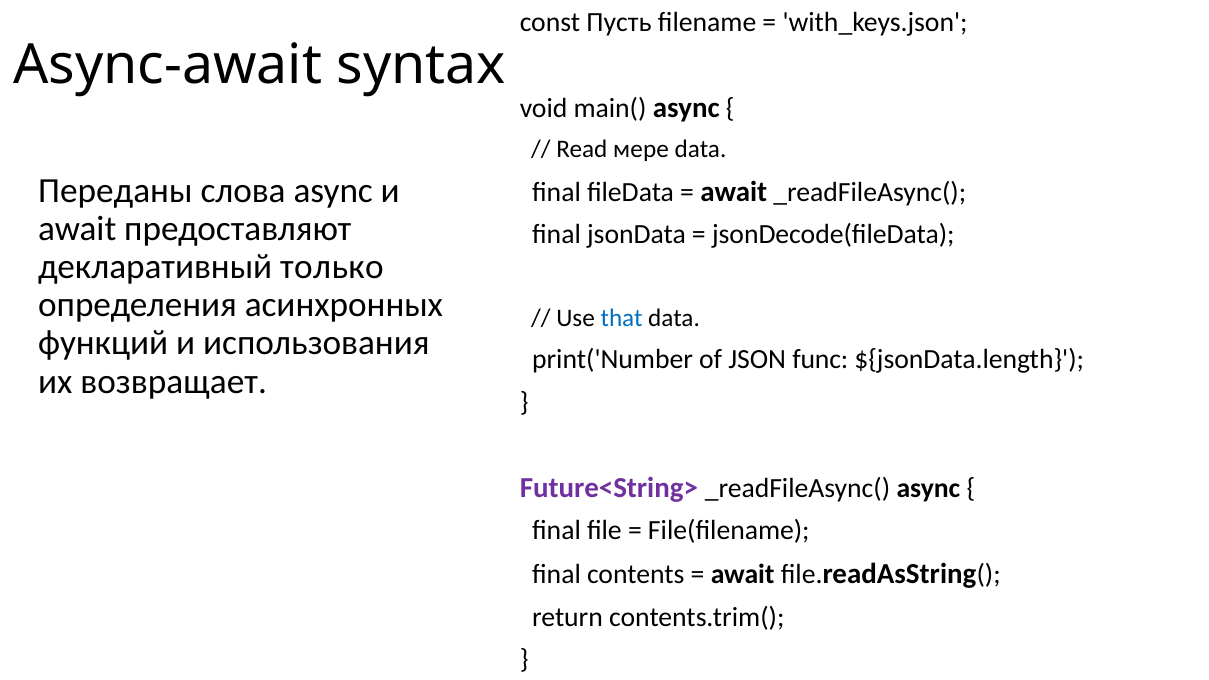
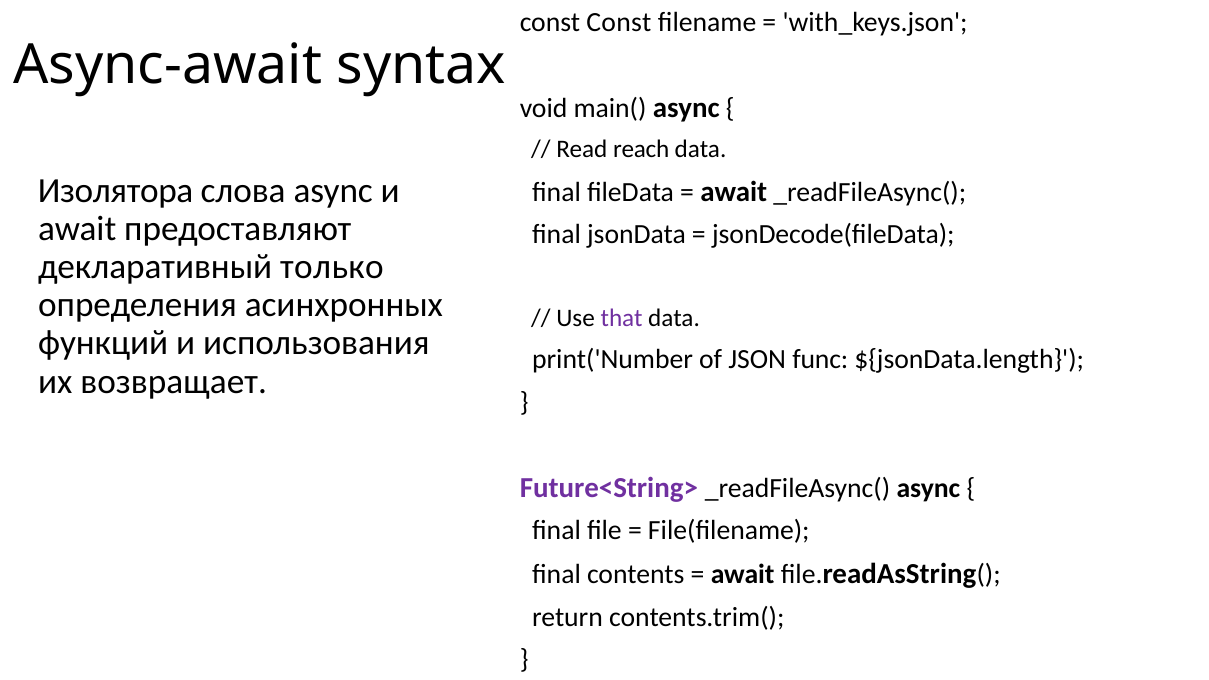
const Пусть: Пусть -> Const (619, 22)
мере: мере -> reach (641, 150)
Переданы: Переданы -> Изолятора (116, 191)
that colour: blue -> purple (622, 318)
